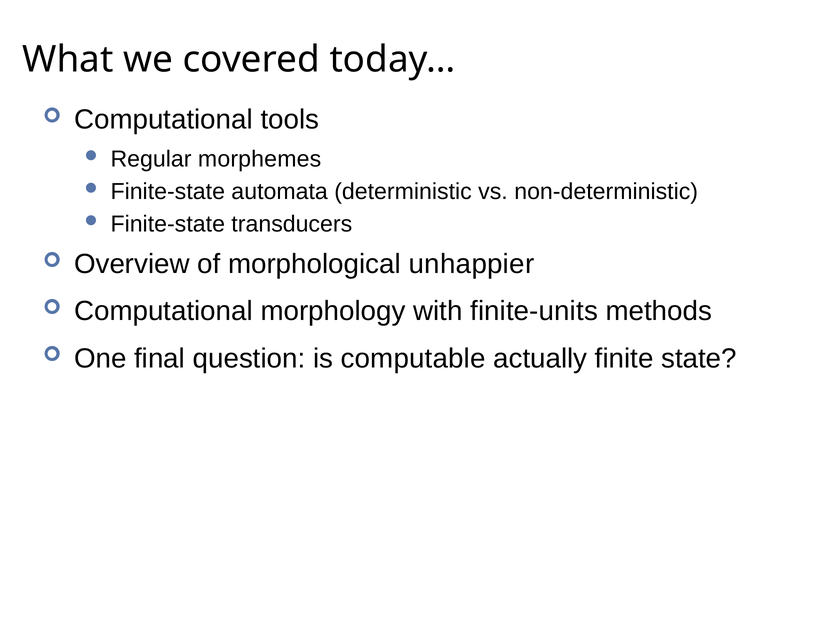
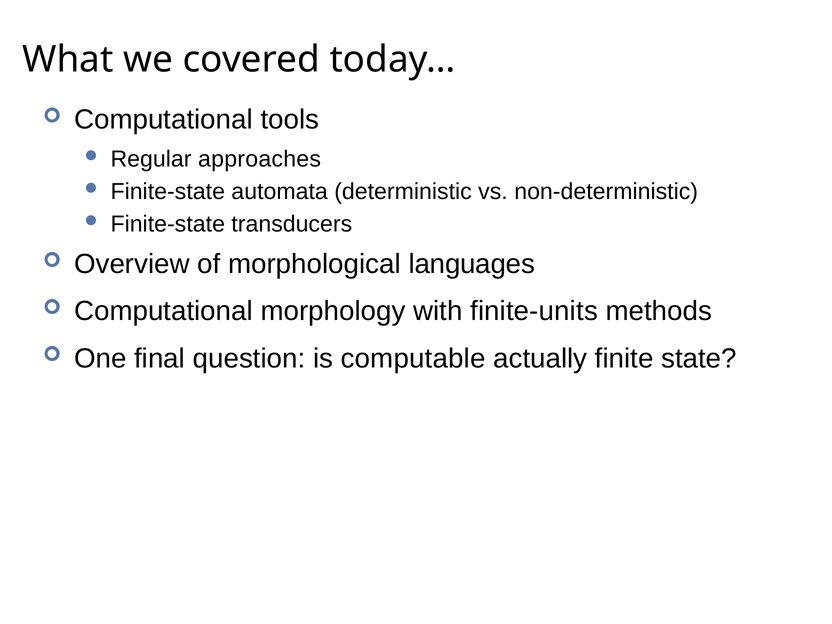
morphemes: morphemes -> approaches (260, 159)
unhappier: unhappier -> languages (472, 264)
